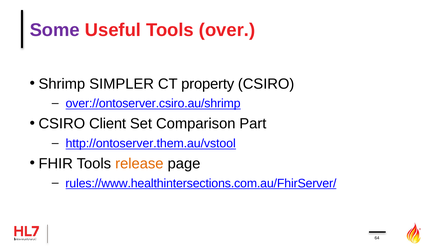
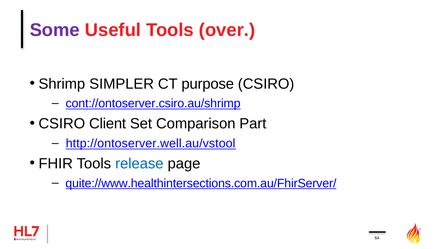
property: property -> purpose (208, 84)
over://ontoserver.csiro.au/shrimp: over://ontoserver.csiro.au/shrimp -> cont://ontoserver.csiro.au/shrimp (153, 103)
http://ontoserver.them.au/vstool: http://ontoserver.them.au/vstool -> http://ontoserver.well.au/vstool (151, 143)
release colour: orange -> blue (139, 163)
rules://www.healthintersections.com.au/FhirServer/: rules://www.healthintersections.com.au/FhirServer/ -> quite://www.healthintersections.com.au/FhirServer/ (201, 183)
